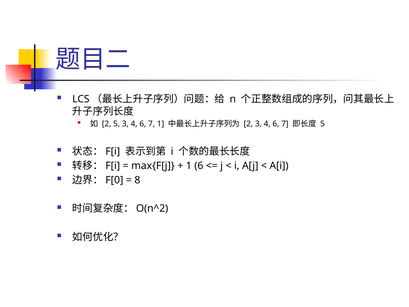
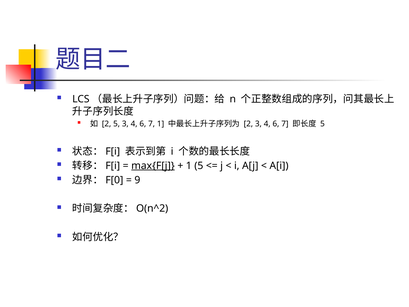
max{F[j underline: none -> present (153, 166)
1 6: 6 -> 5 (199, 166)
8: 8 -> 9 (137, 180)
